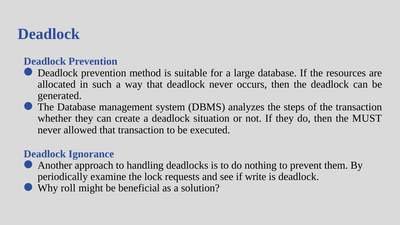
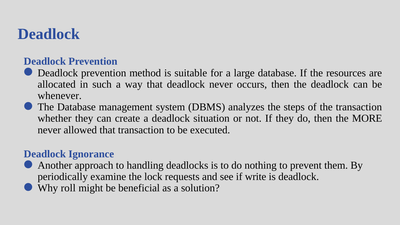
generated: generated -> whenever (60, 96)
MUST: MUST -> MORE (367, 118)
